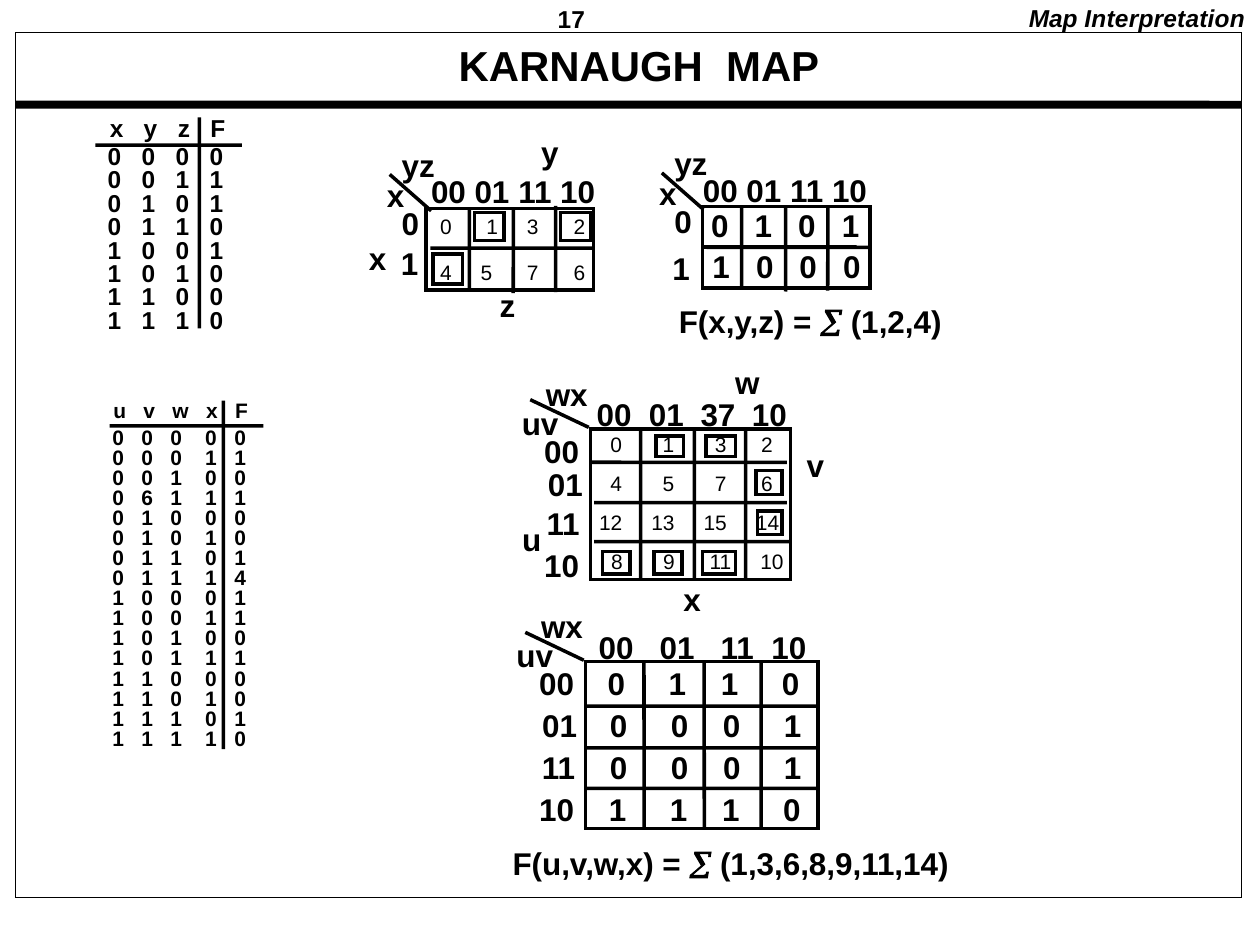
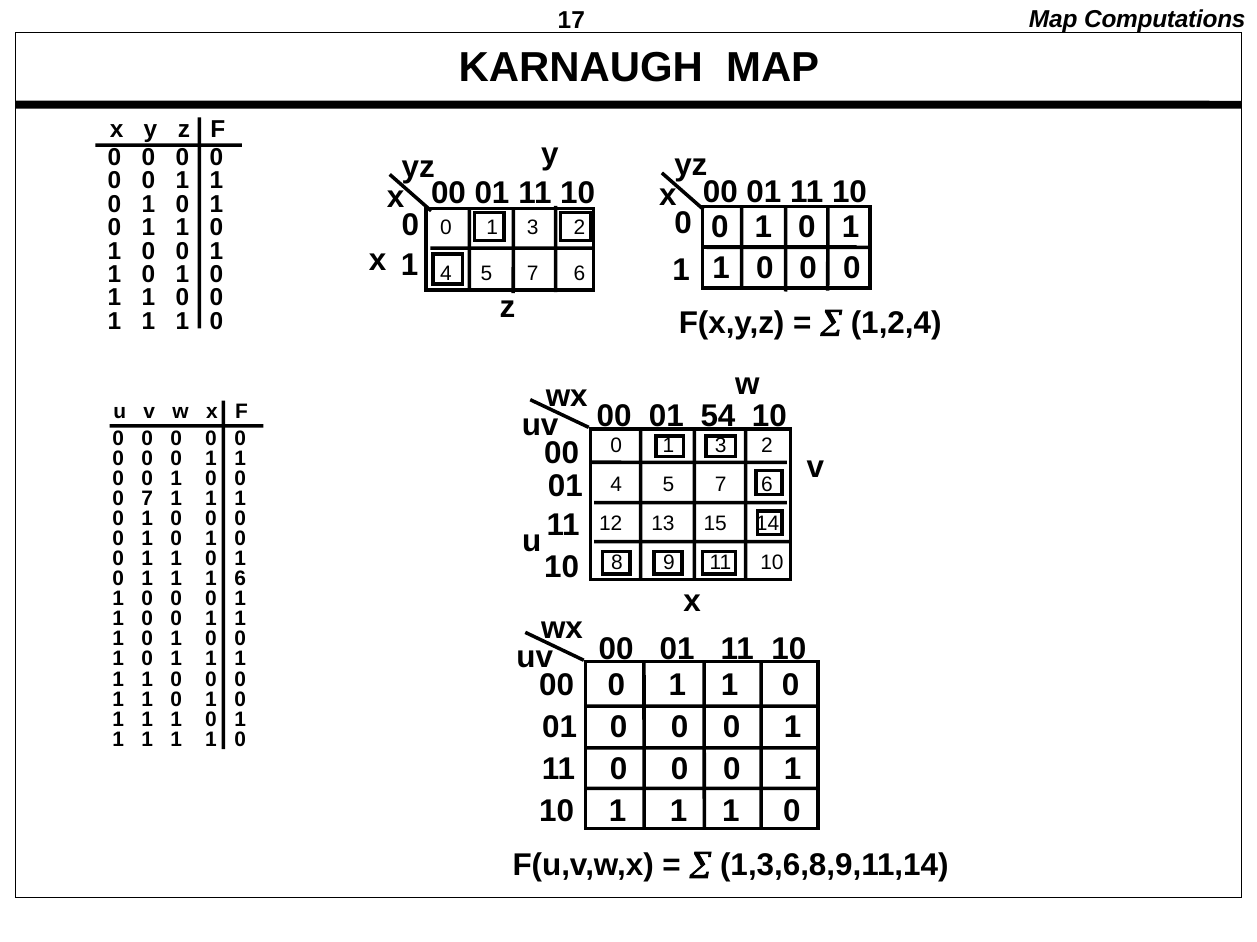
Interpretation: Interpretation -> Computations (1165, 19)
37: 37 -> 54 (718, 417)
0 6: 6 -> 7 (147, 499)
1 4: 4 -> 6 (240, 579)
